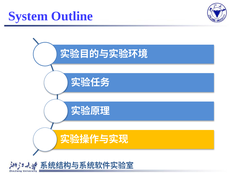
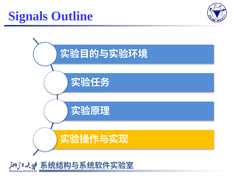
System: System -> Signals (28, 16)
